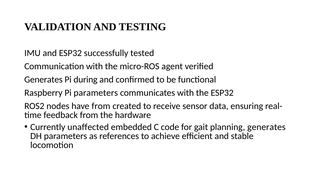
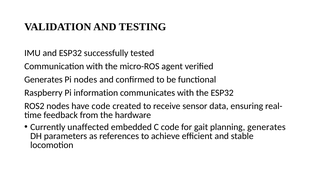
Pi during: during -> nodes (85, 80)
Pi parameters: parameters -> information (96, 93)
have from: from -> code (101, 106)
